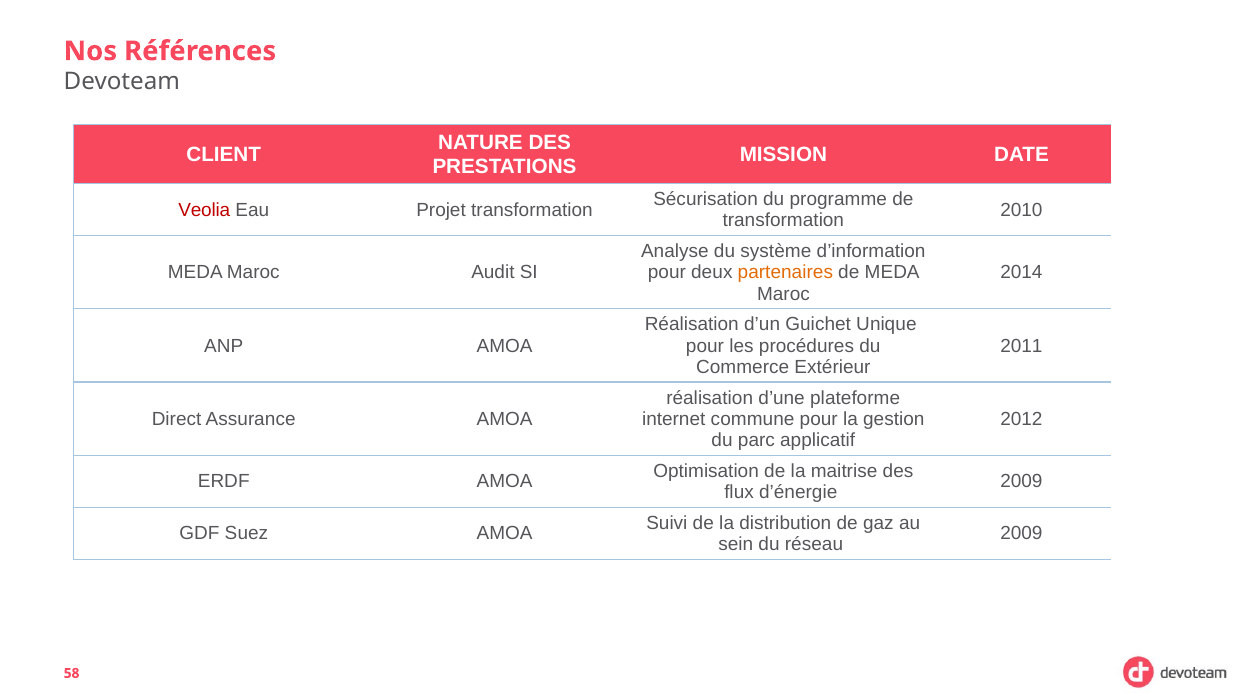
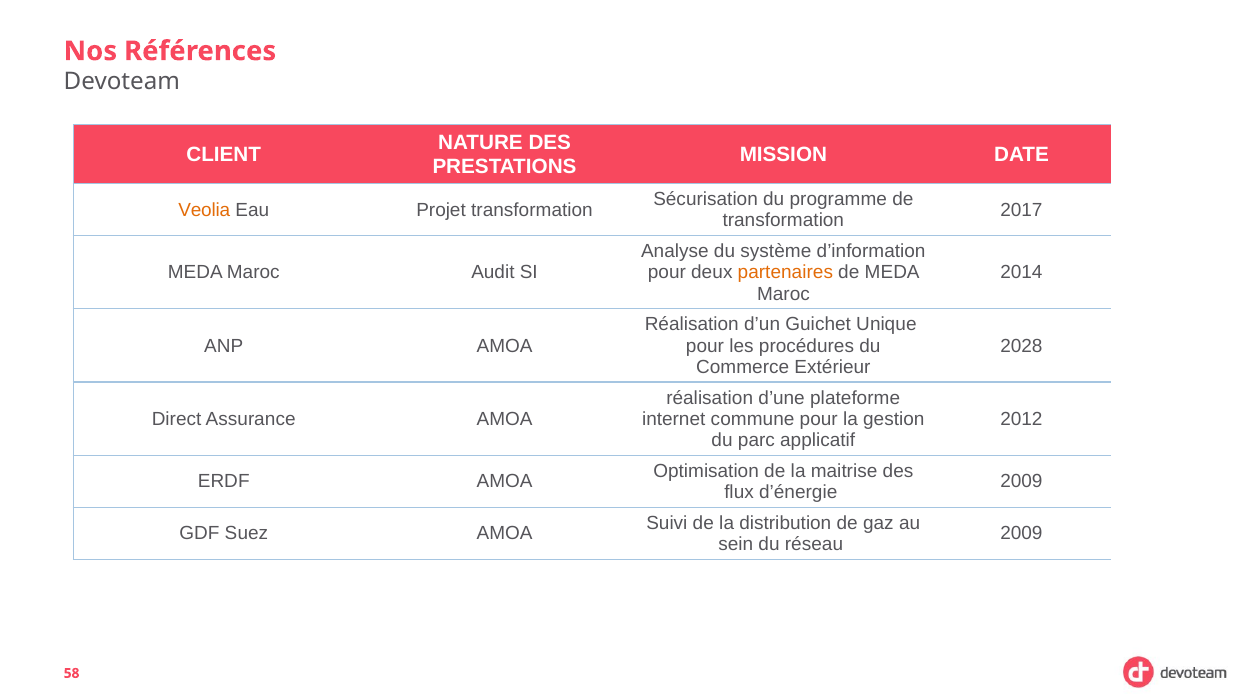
Veolia colour: red -> orange (204, 210)
2010: 2010 -> 2017 (1021, 210)
2011: 2011 -> 2028 (1021, 346)
